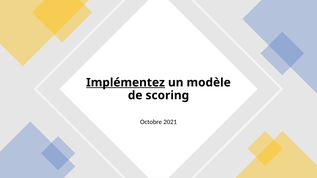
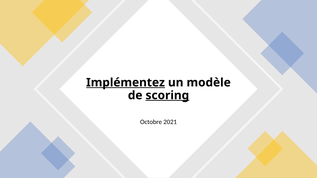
scoring underline: none -> present (167, 95)
